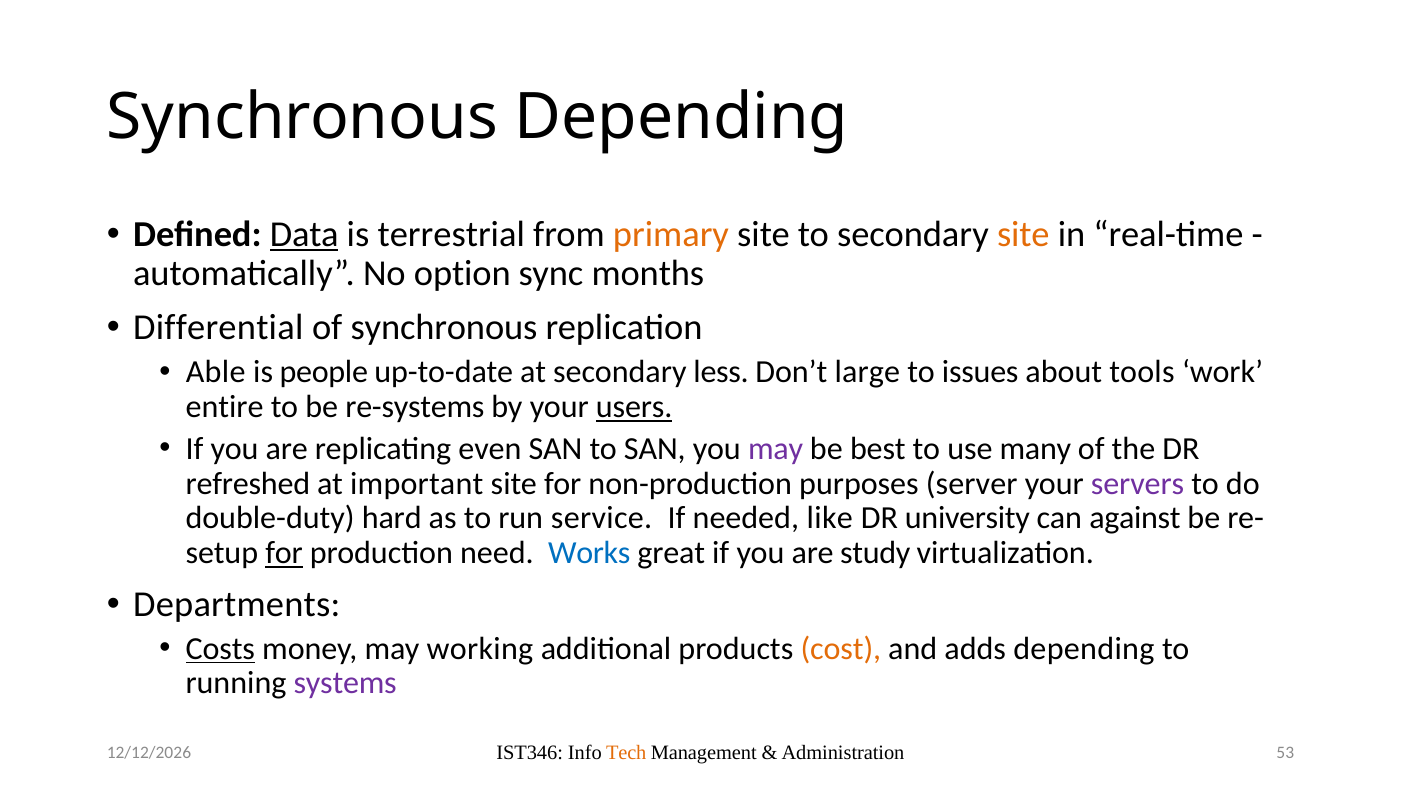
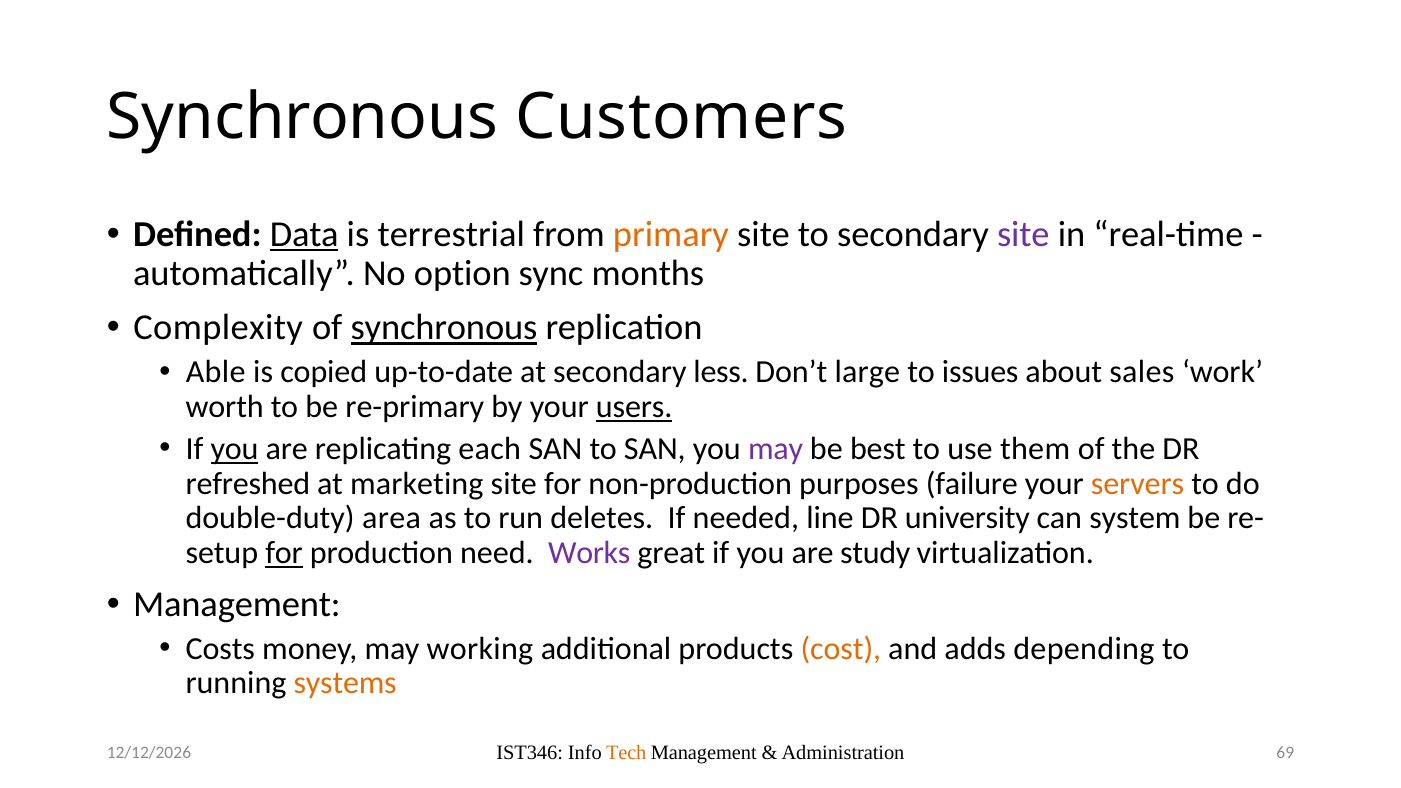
Synchronous Depending: Depending -> Customers (681, 118)
site colour: orange -> purple (1023, 235)
Differential: Differential -> Complexity (218, 328)
synchronous underline: none -> present (444, 328)
people: people -> copied (324, 372)
tools: tools -> sales (1142, 372)
entire: entire -> worth (225, 407)
re-systems: re-systems -> re-primary (415, 407)
you underline: none -> present (235, 449)
even: even -> each (490, 449)
many: many -> them (1035, 449)
important: important -> marketing (417, 483)
server: server -> failure (972, 483)
servers colour: purple -> orange (1138, 483)
hard: hard -> area (391, 518)
service: service -> deletes (602, 518)
like: like -> line (830, 518)
against: against -> system (1135, 518)
Works colour: blue -> purple (589, 553)
Departments: Departments -> Management (237, 604)
Costs underline: present -> none (220, 649)
systems colour: purple -> orange (345, 683)
53: 53 -> 69 (1285, 752)
